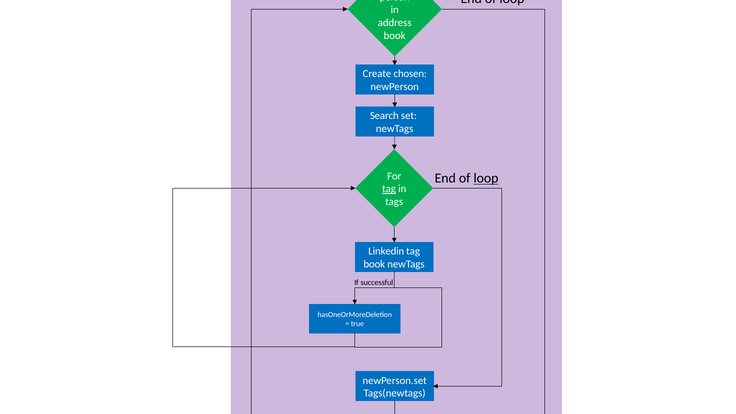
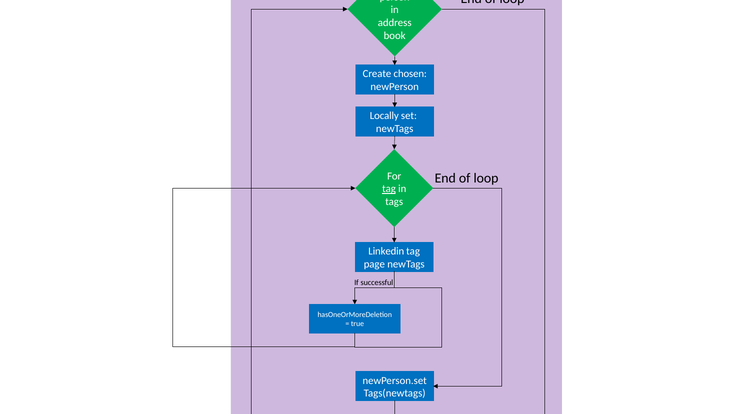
Search: Search -> Locally (384, 116)
loop underline: present -> none (486, 178)
book: book -> page (374, 264)
